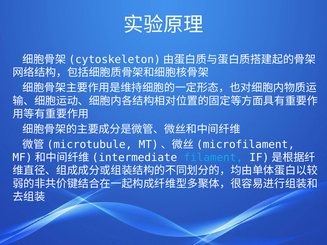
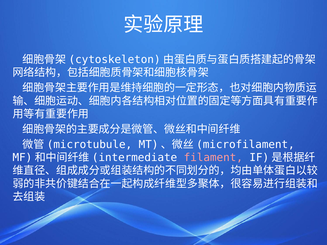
filament colour: light blue -> pink (213, 158)
